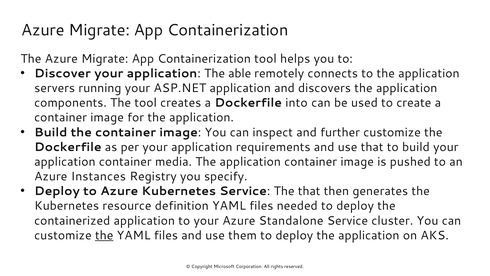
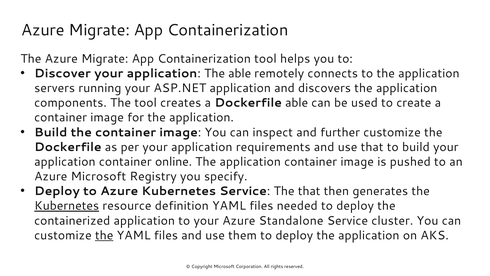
Dockerfile into: into -> able (297, 103)
media: media -> online (174, 162)
Azure Instances: Instances -> Microsoft (98, 176)
Kubernetes underline: none -> present (67, 206)
